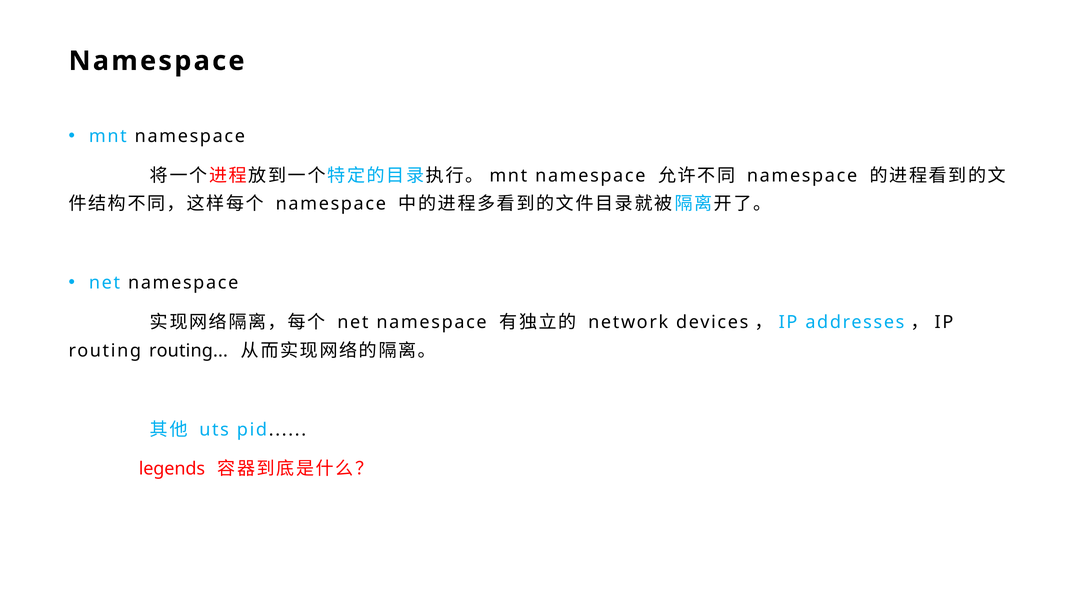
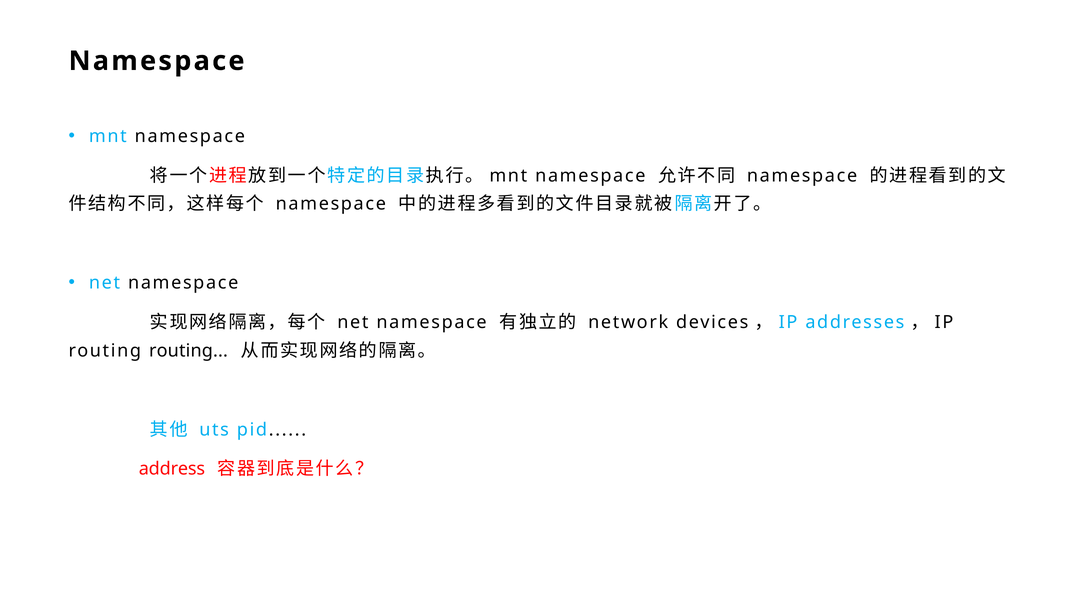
legends: legends -> address (172, 469)
